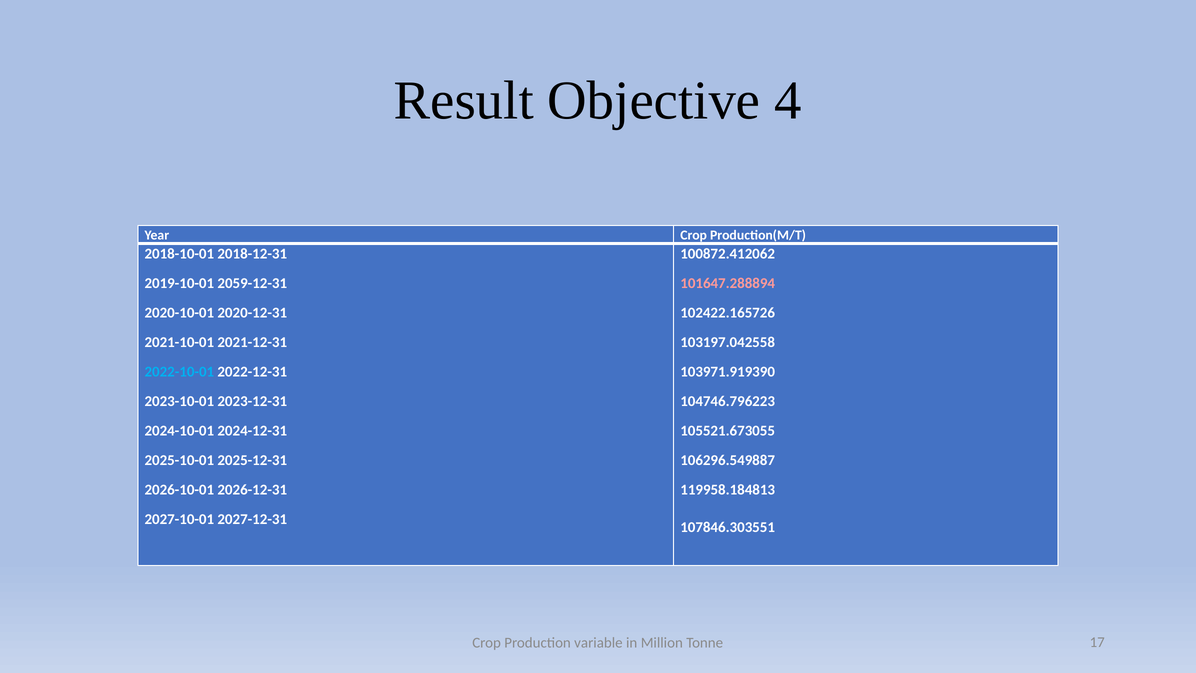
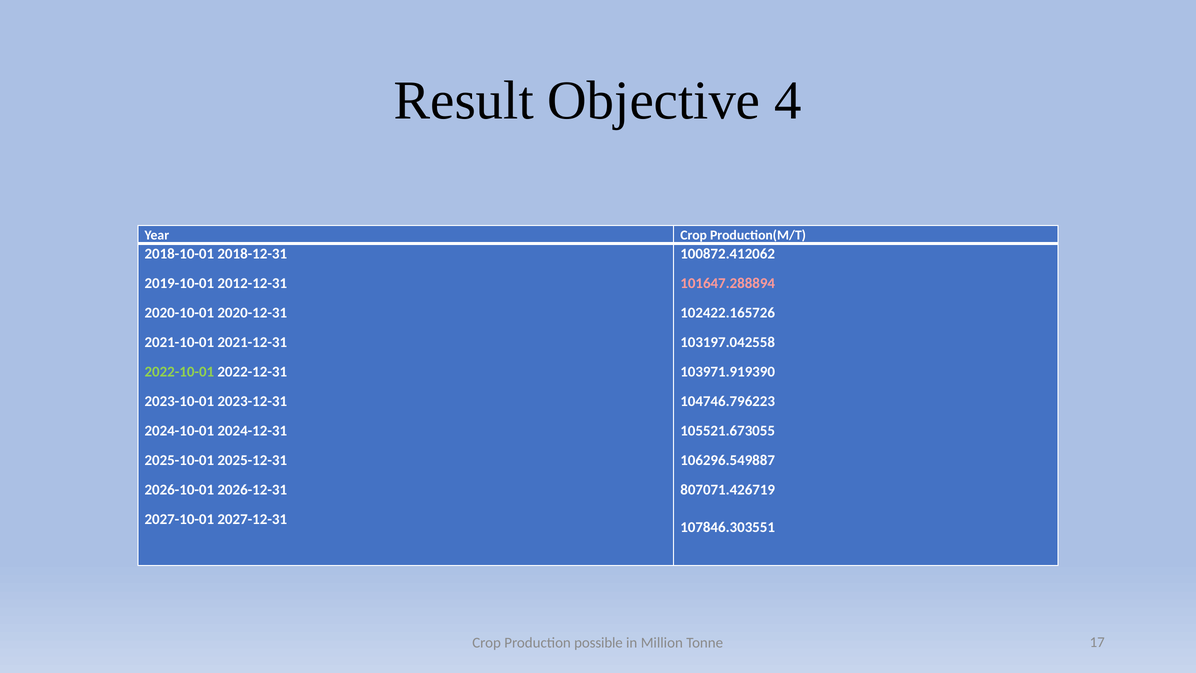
2059-12-31: 2059-12-31 -> 2012-12-31 (252, 283)
2022-10-01 colour: light blue -> light green (179, 372)
119958.184813: 119958.184813 -> 807071.426719 (728, 490)
variable: variable -> possible (599, 642)
